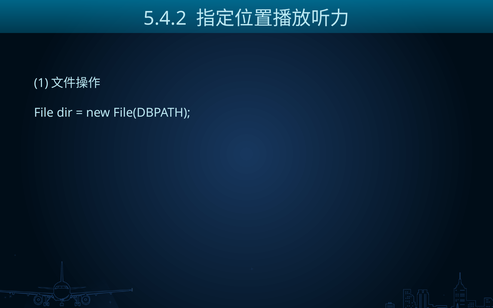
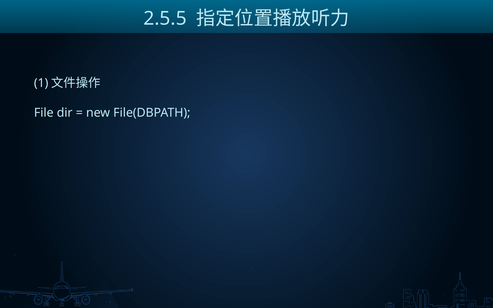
5.4.2: 5.4.2 -> 2.5.5 (165, 19)
